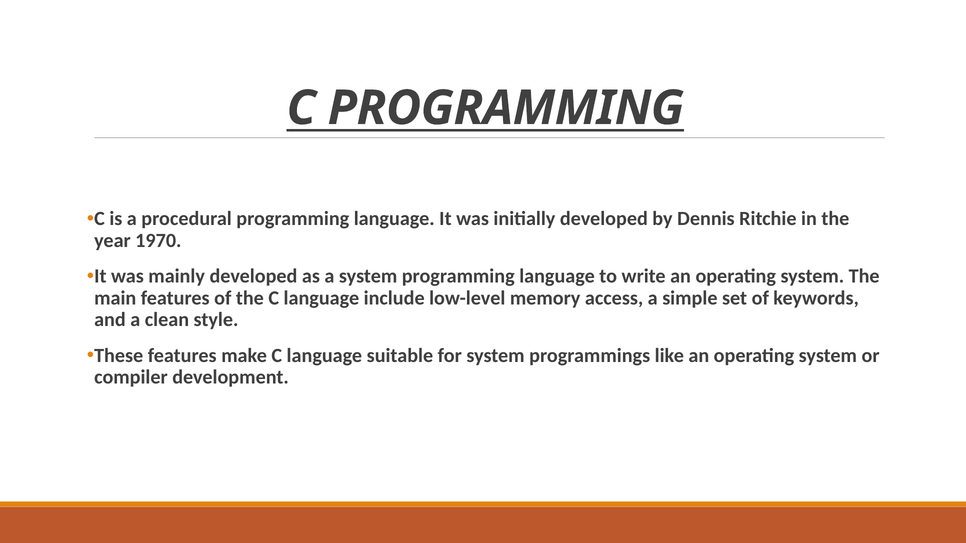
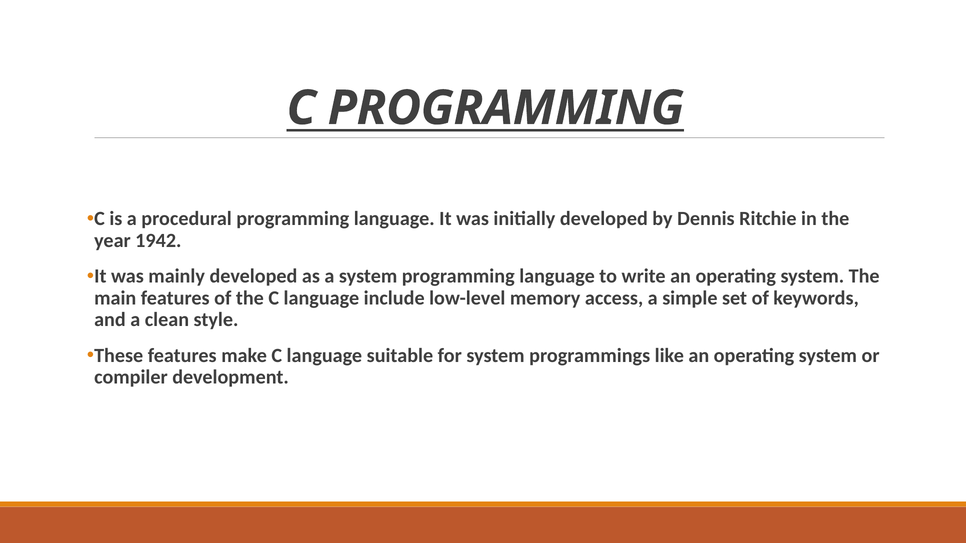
1970: 1970 -> 1942 (158, 241)
